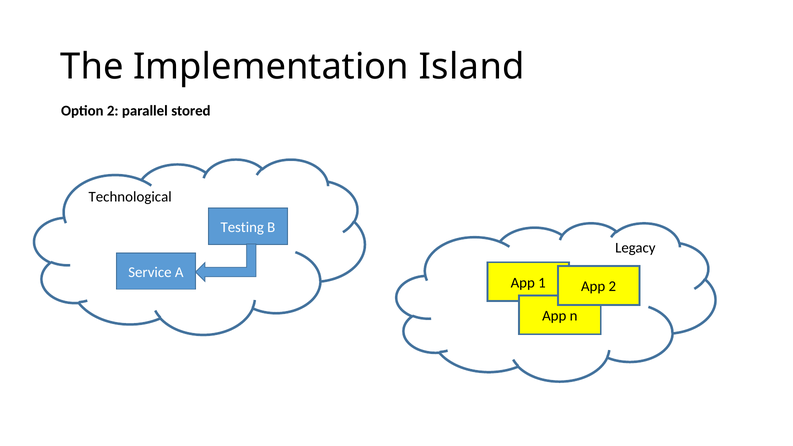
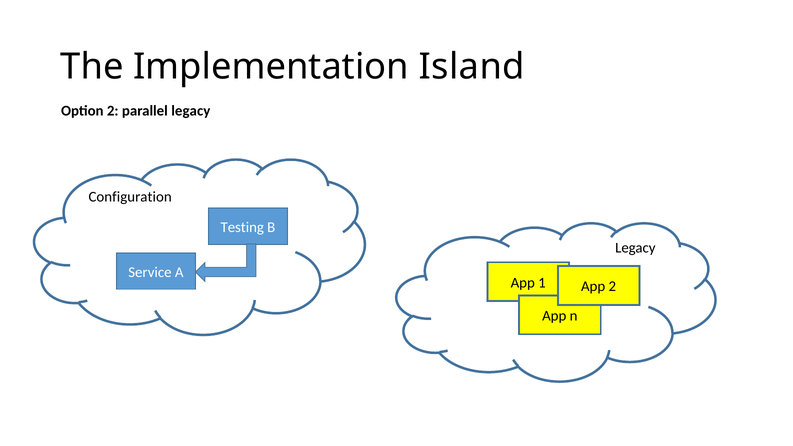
parallel stored: stored -> legacy (191, 111)
Technological: Technological -> Configuration (130, 197)
